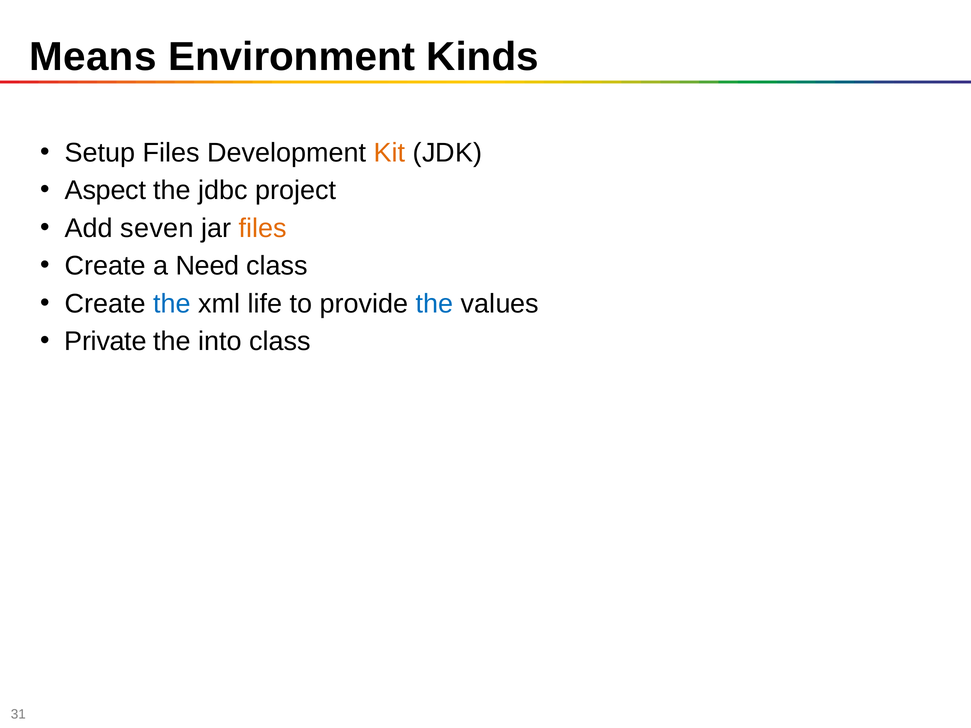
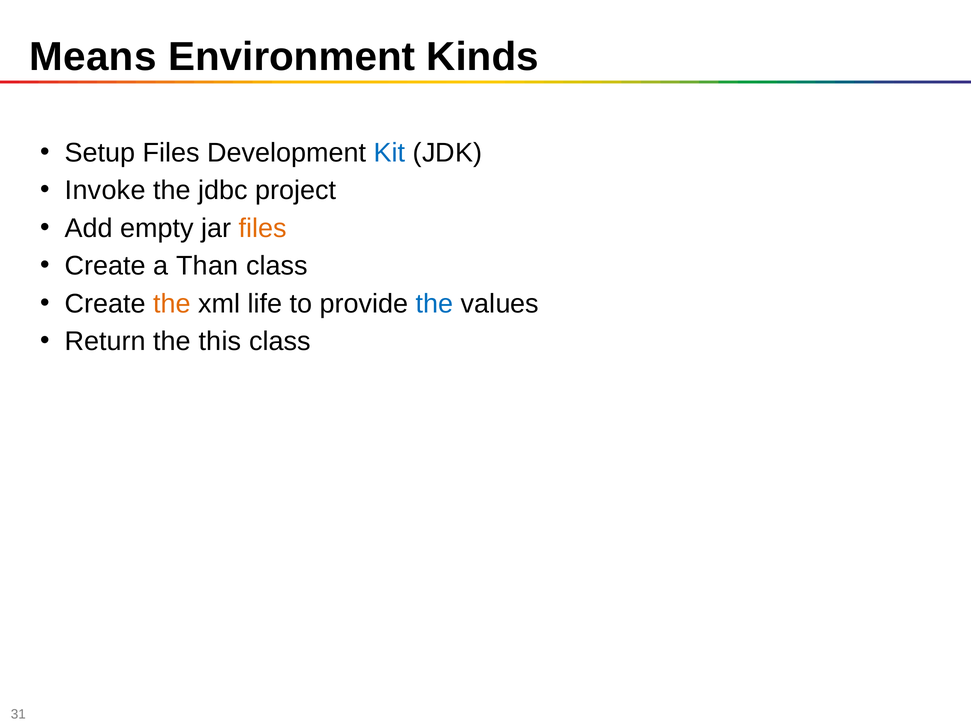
Kit colour: orange -> blue (390, 153)
Aspect: Aspect -> Invoke (105, 190)
seven: seven -> empty (157, 228)
Need: Need -> Than (207, 266)
the colour: blue -> orange (172, 304)
Private: Private -> Return (105, 342)
into: into -> this (220, 342)
